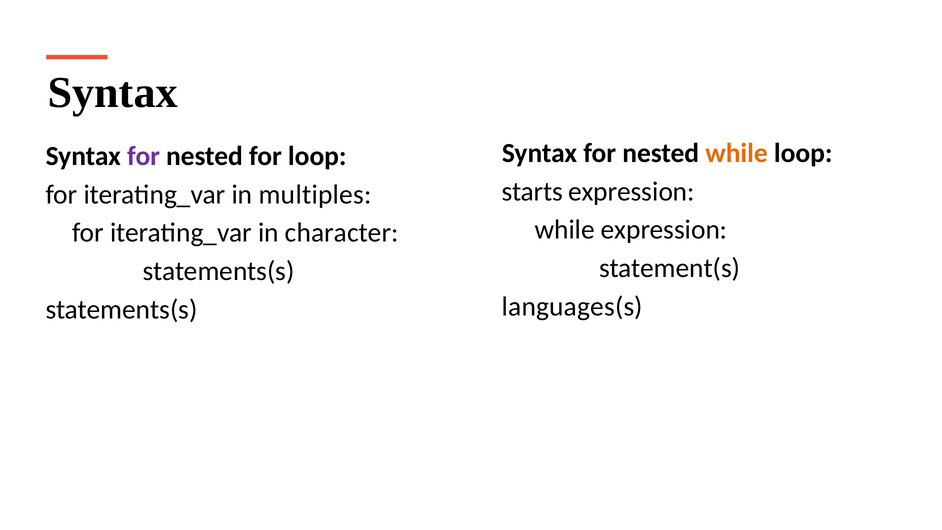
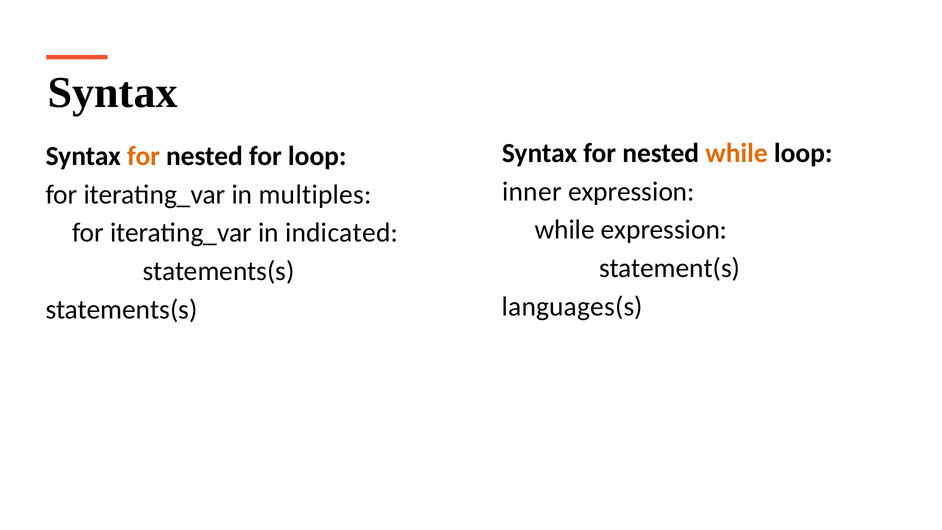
for colour: purple -> orange (143, 156)
starts: starts -> inner (532, 191)
character: character -> indicated (342, 233)
